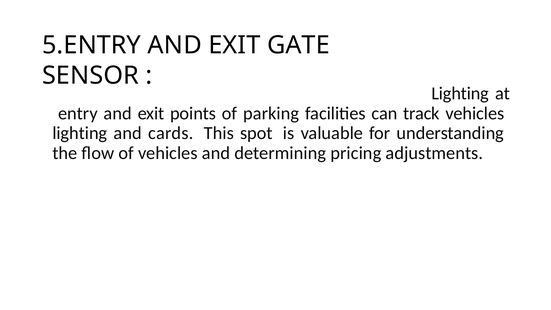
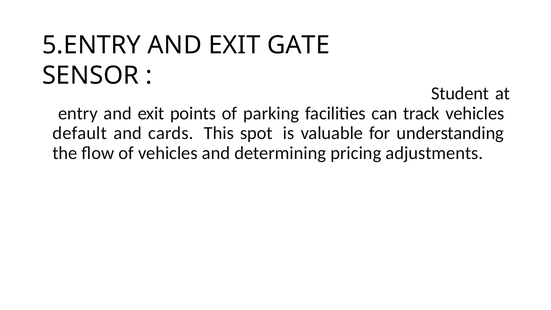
Lighting: Lighting -> Student (460, 93)
lighting: lighting -> default (80, 133)
